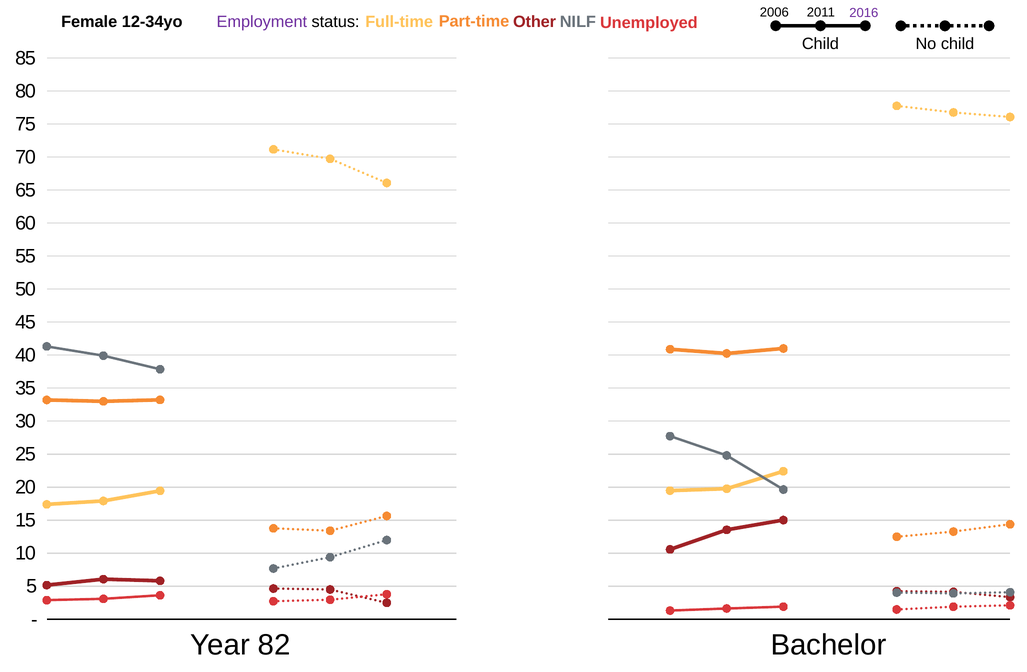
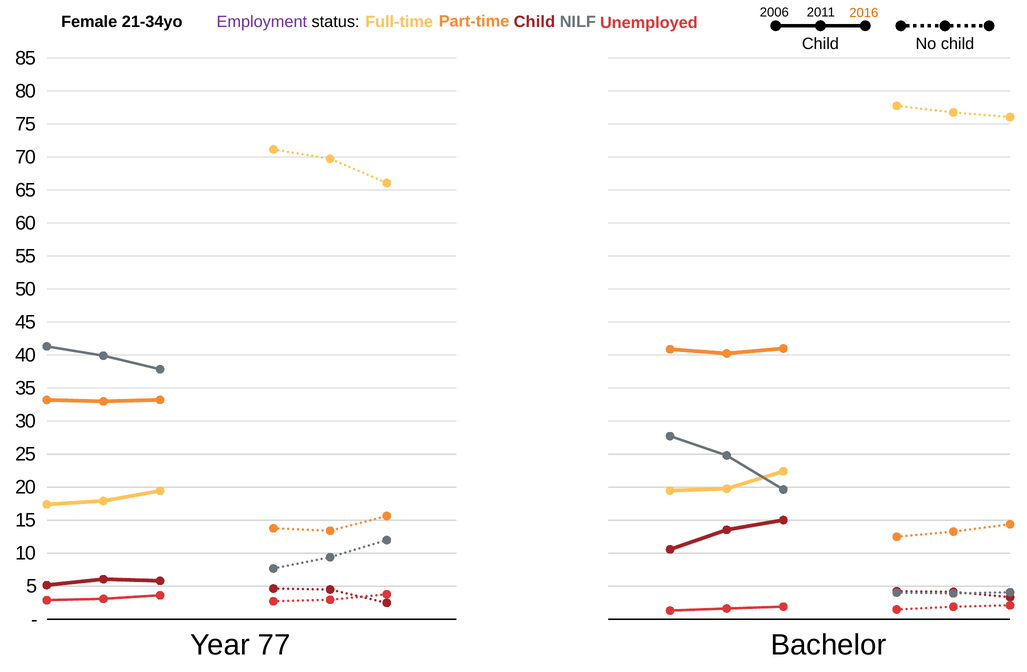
2016 colour: purple -> orange (864, 13)
Other: Other -> Child (534, 22)
12-34yo: 12-34yo -> 21-34yo (152, 22)
82: 82 -> 77 (274, 645)
